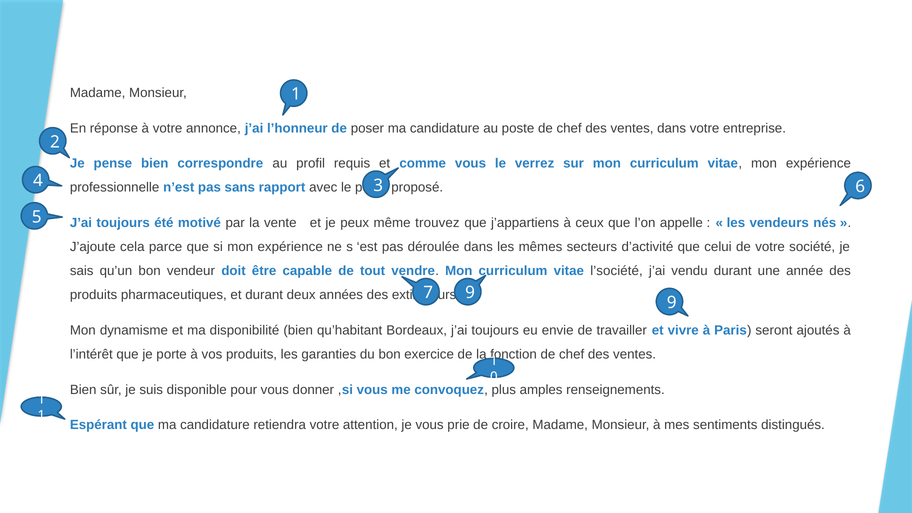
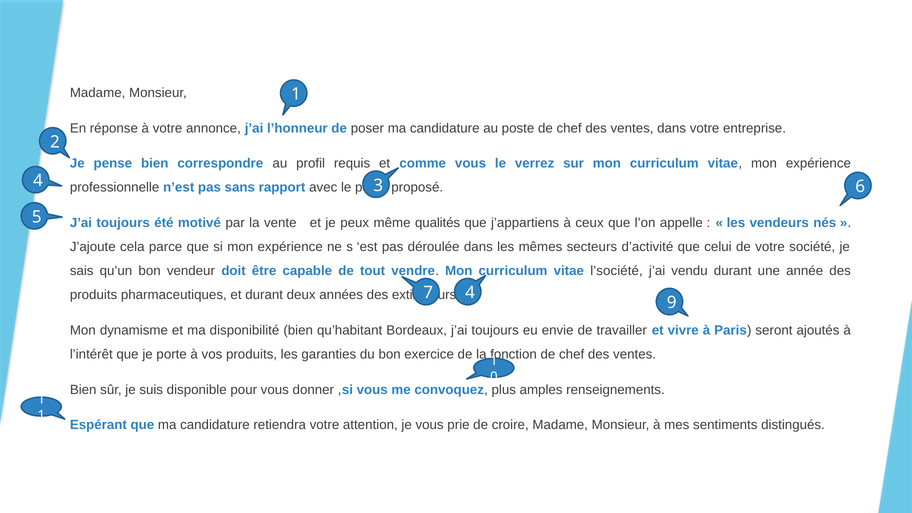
trouvez: trouvez -> qualités (438, 223)
9: 9 -> 4 (470, 293)
